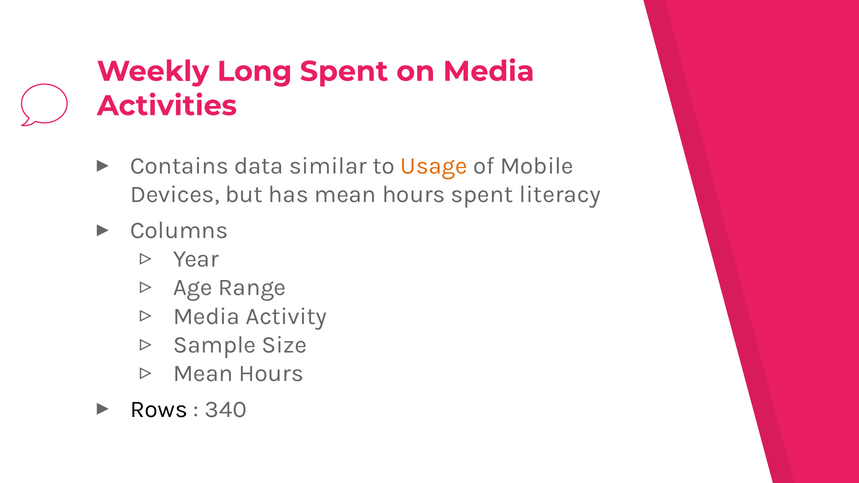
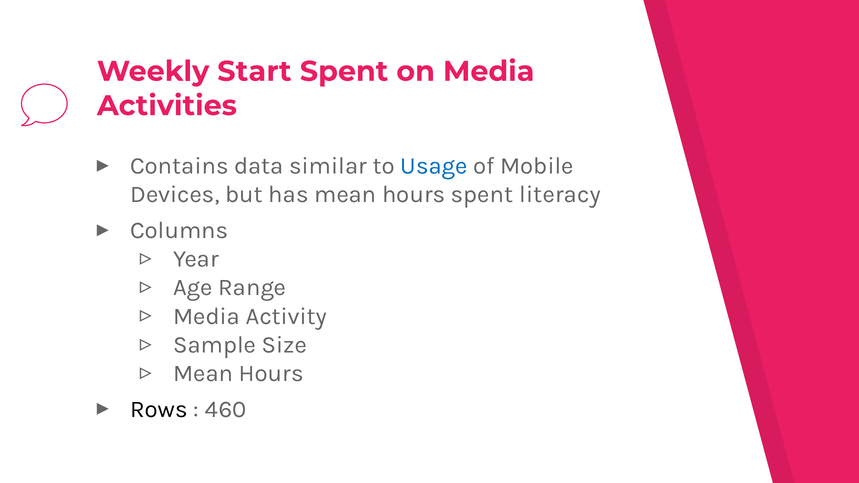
Long: Long -> Start (254, 71)
Usage colour: orange -> blue (434, 166)
340: 340 -> 460 (226, 409)
